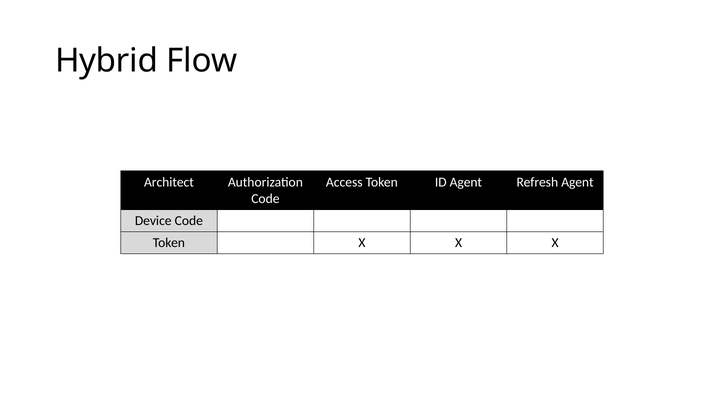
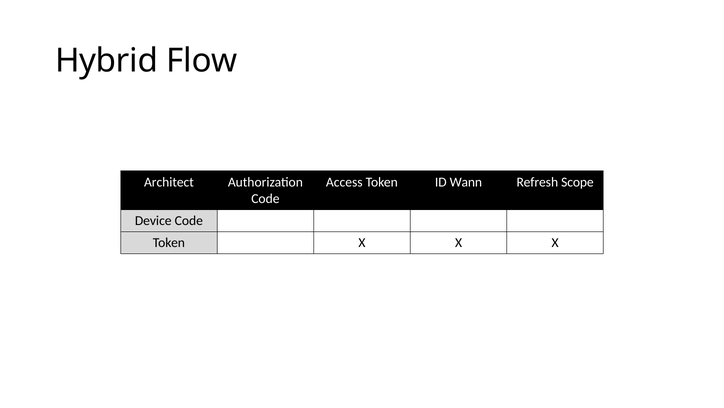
ID Agent: Agent -> Wann (466, 182)
Refresh Agent: Agent -> Scope (577, 182)
